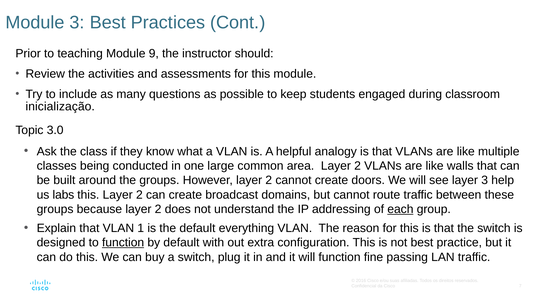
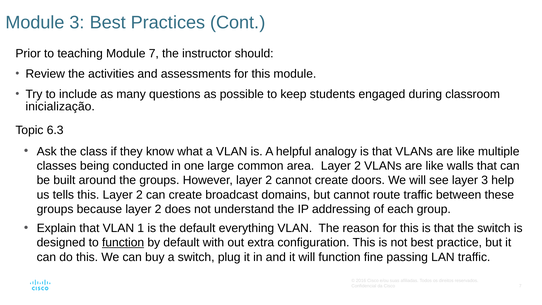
Module 9: 9 -> 7 (154, 53)
3.0: 3.0 -> 6.3 (55, 130)
labs: labs -> tells (63, 195)
each underline: present -> none (400, 209)
